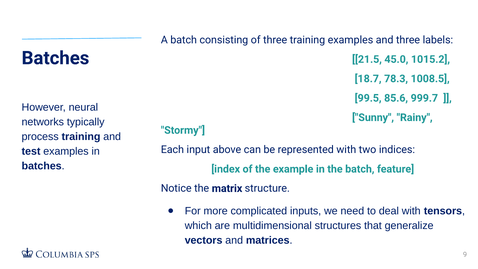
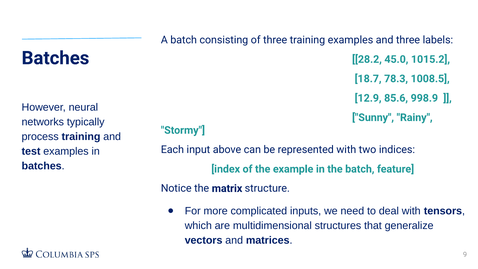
21.5: 21.5 -> 28.2 (367, 59)
99.5: 99.5 -> 12.9 (368, 98)
999.7: 999.7 -> 998.9 (424, 98)
